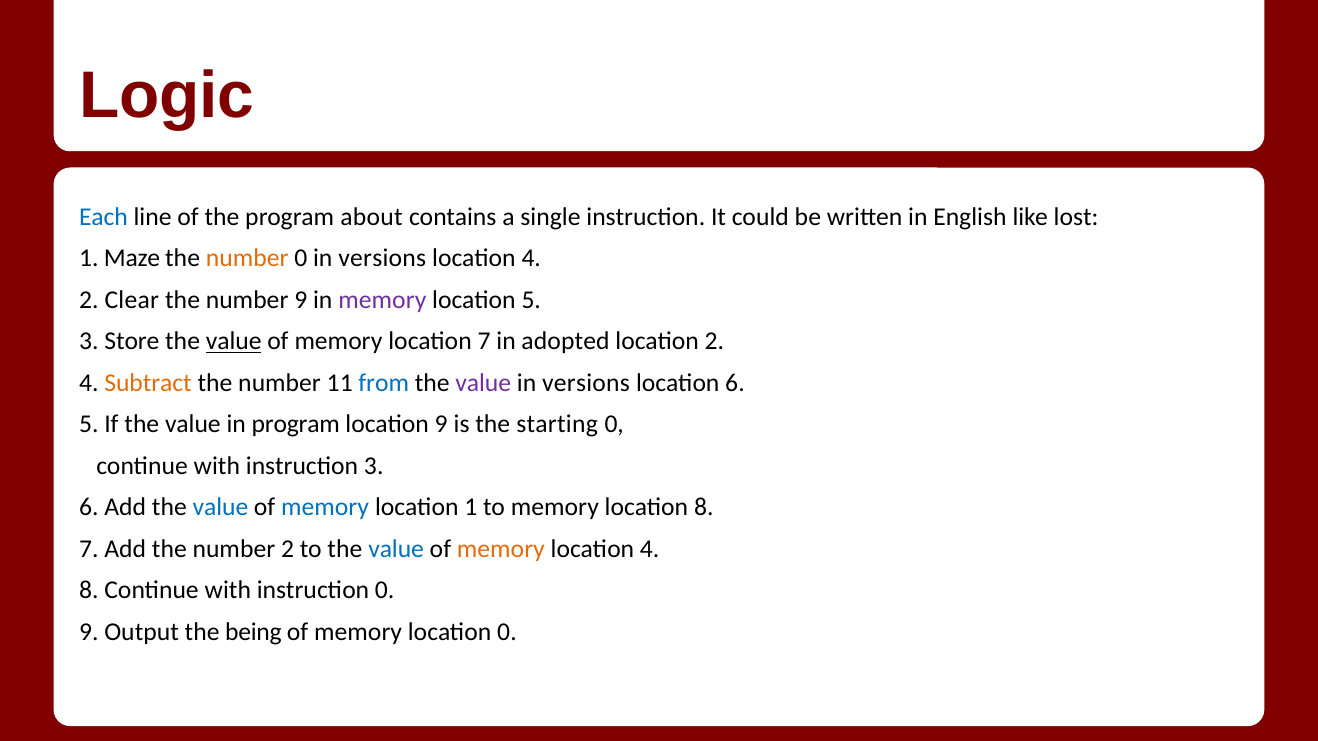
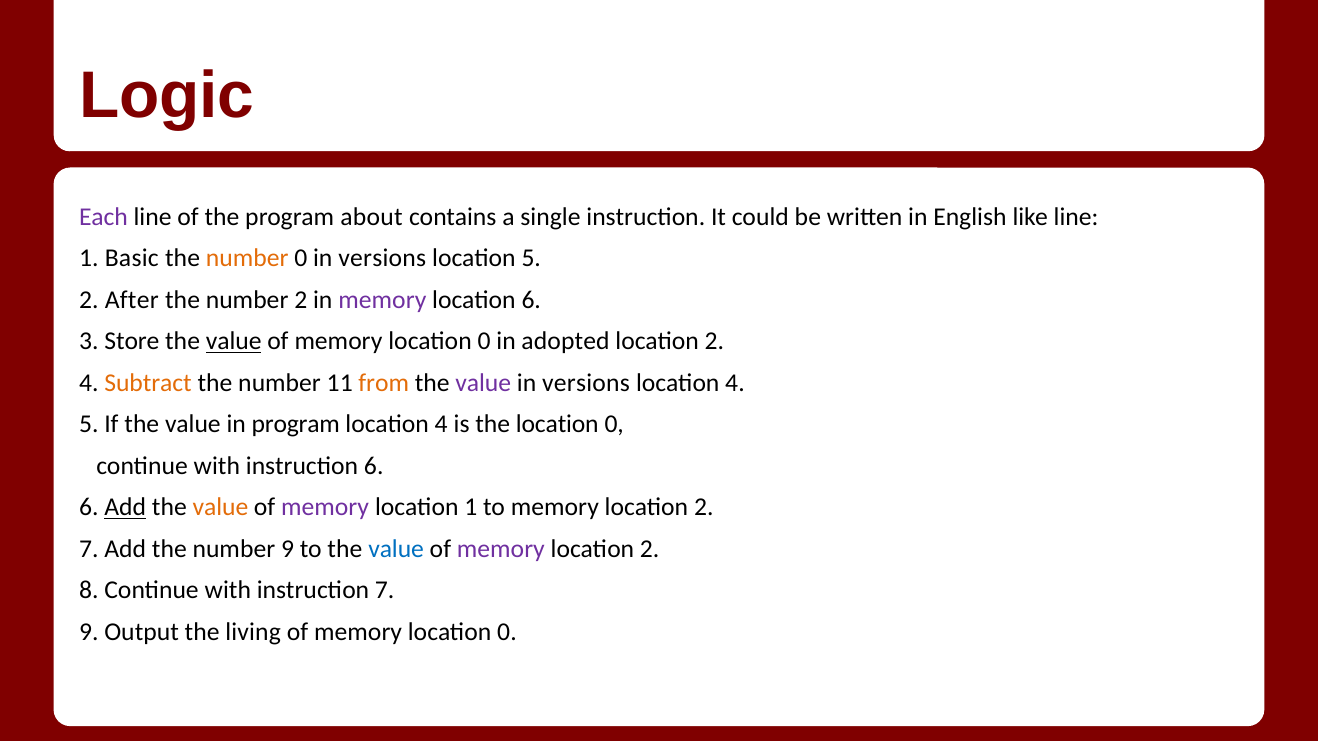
Each colour: blue -> purple (103, 217)
like lost: lost -> line (1076, 217)
Maze: Maze -> Basic (132, 259)
4: 4 -> 5 (531, 259)
Clear: Clear -> After (132, 300)
number 9: 9 -> 2 (301, 300)
location 5: 5 -> 6 (531, 300)
7: 7 -> 0 (484, 342)
from colour: blue -> orange (384, 383)
6: 6 -> 4 (735, 383)
9: 9 -> 4 (441, 425)
the starting: starting -> location (557, 425)
instruction 3: 3 -> 6 (374, 466)
Add underline: none -> present (125, 508)
value colour: blue -> orange (220, 508)
memory colour: blue -> purple (325, 508)
to memory location 8: 8 -> 2 (704, 508)
number 2: 2 -> 9 (288, 549)
memory colour: orange -> purple (501, 549)
4: 4 -> 2 (650, 549)
instruction 0: 0 -> 7 (385, 591)
being: being -> living (253, 632)
